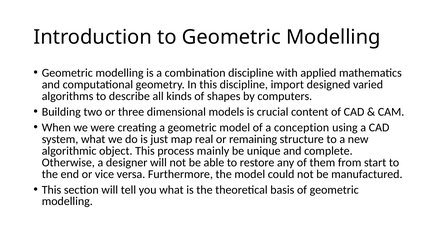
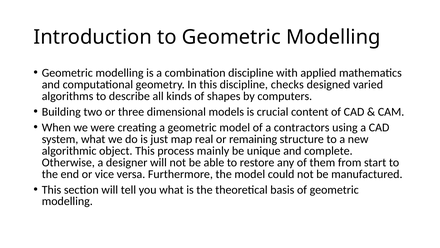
import: import -> checks (287, 84)
conception: conception -> contractors (302, 127)
